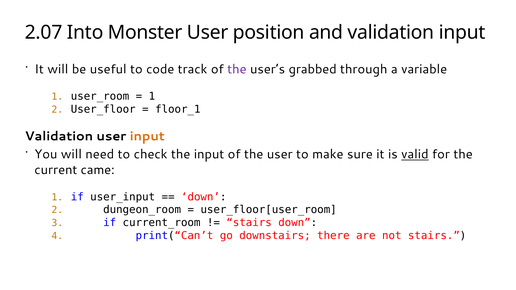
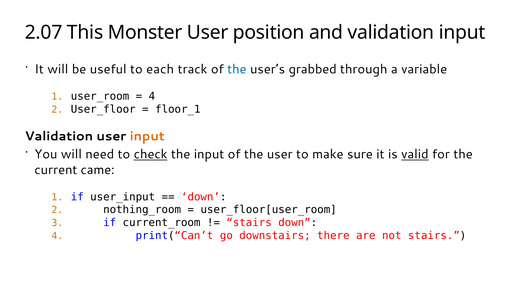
Into: Into -> This (85, 32)
code: code -> each (160, 69)
the colour: purple -> blue (237, 69)
1: 1 -> 4 (152, 96)
check underline: none -> present (151, 155)
dungeon_room: dungeon_room -> nothing_room (142, 210)
